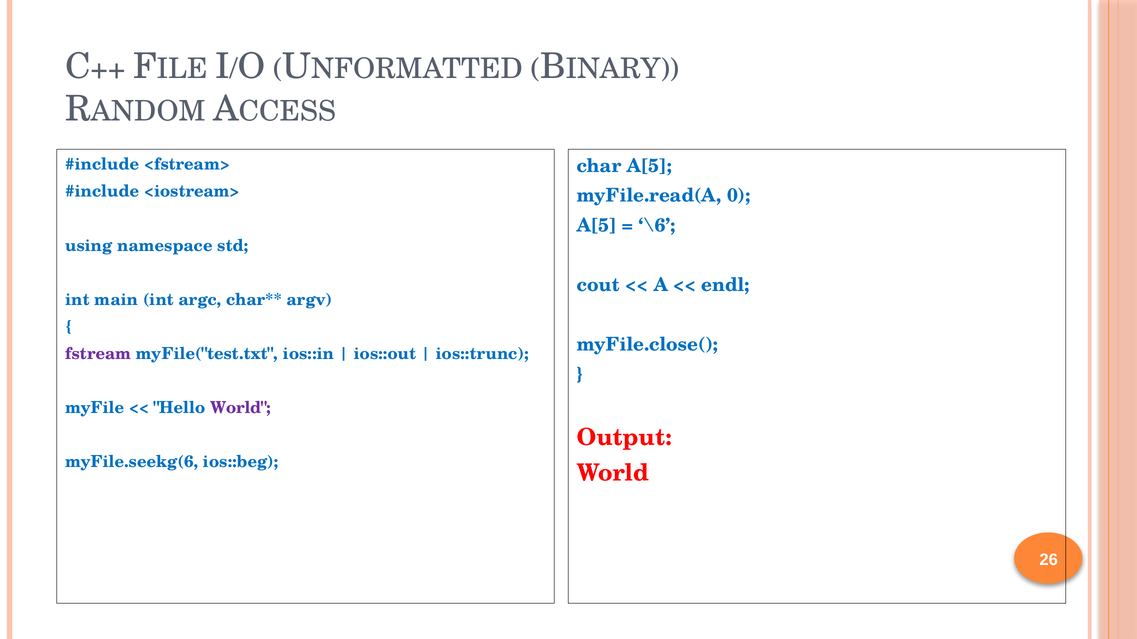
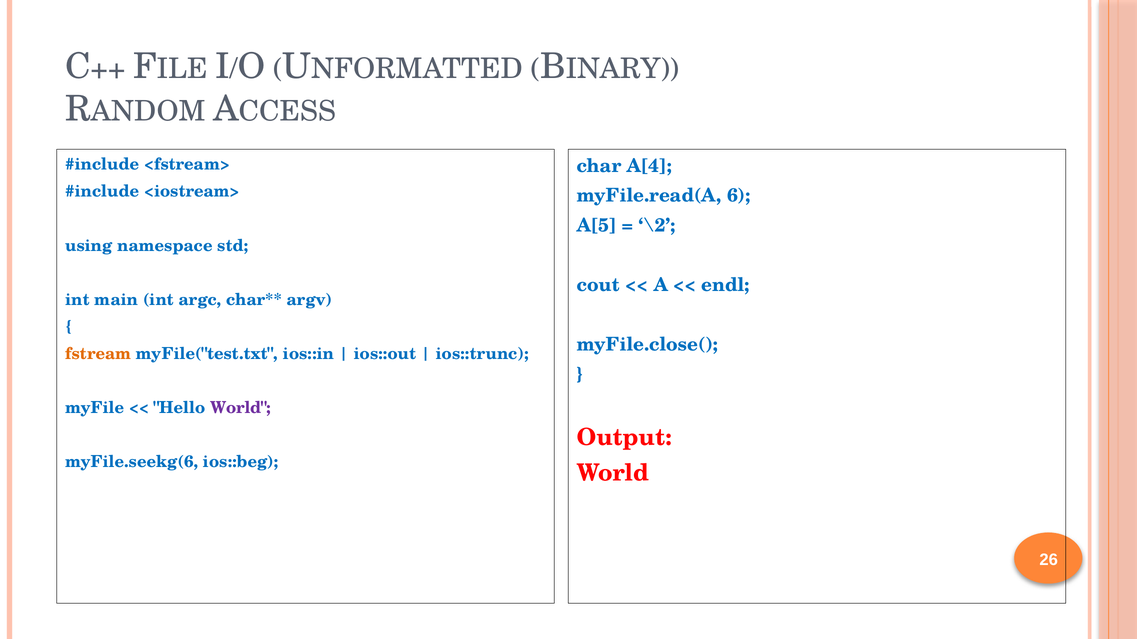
char A[5: A[5 -> A[4 (649, 166)
0: 0 -> 6 (739, 196)
\6: \6 -> \2 (657, 226)
fstream colour: purple -> orange (98, 354)
